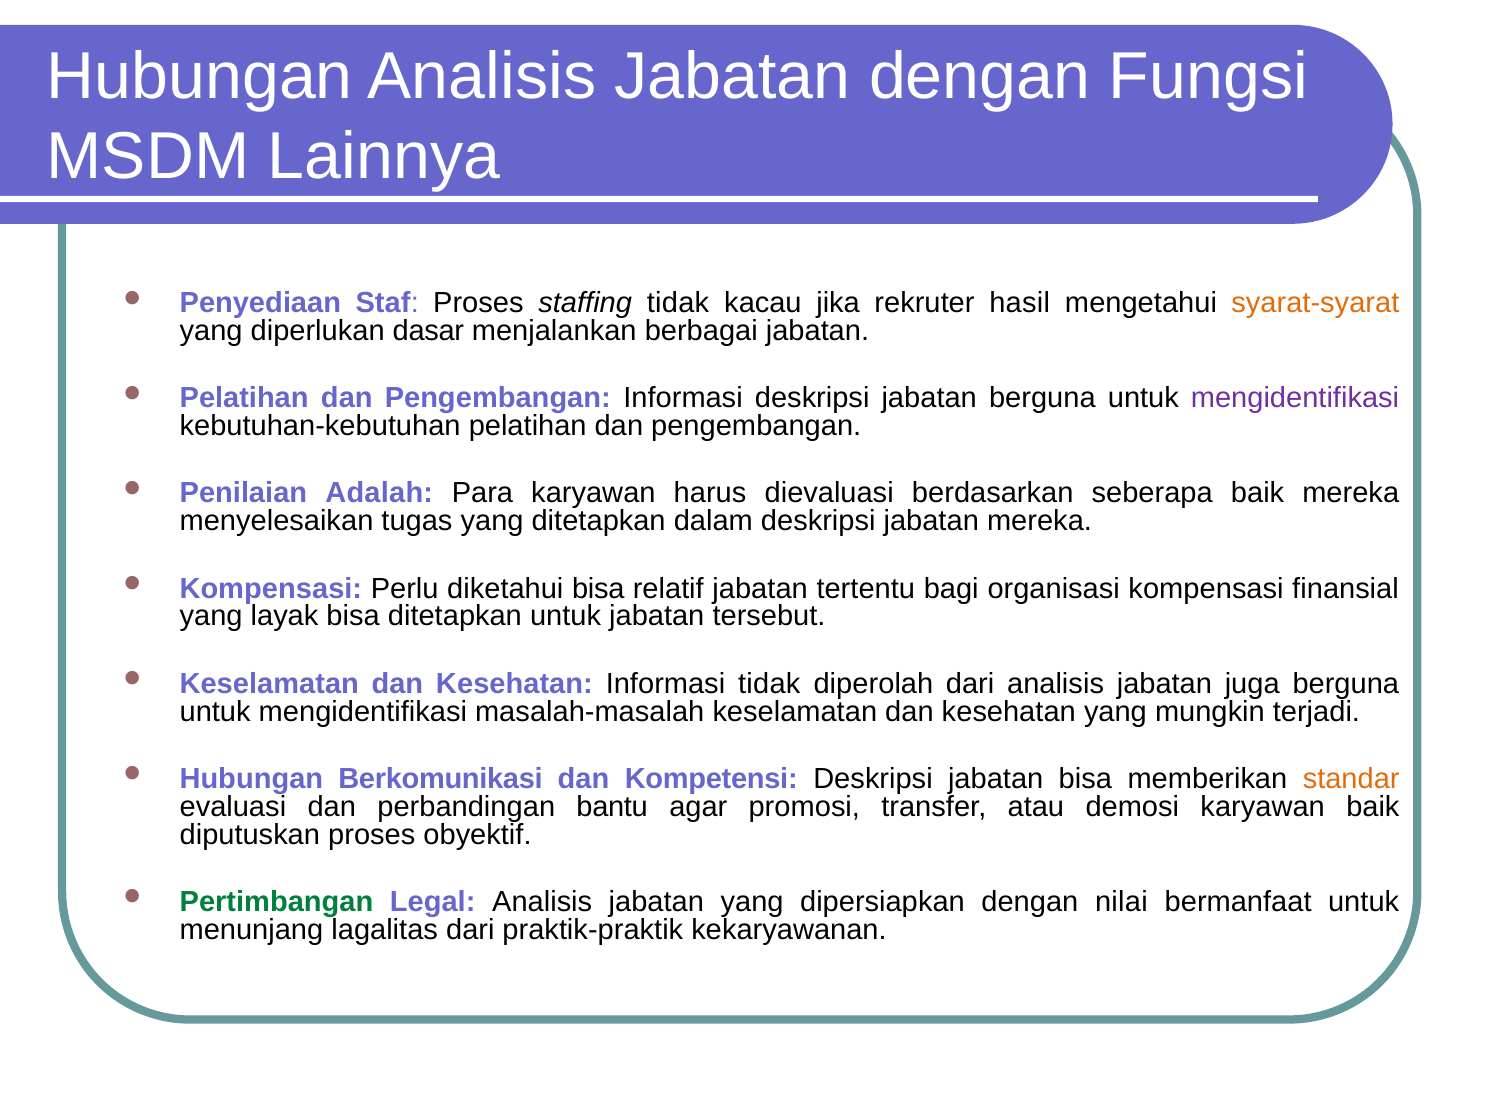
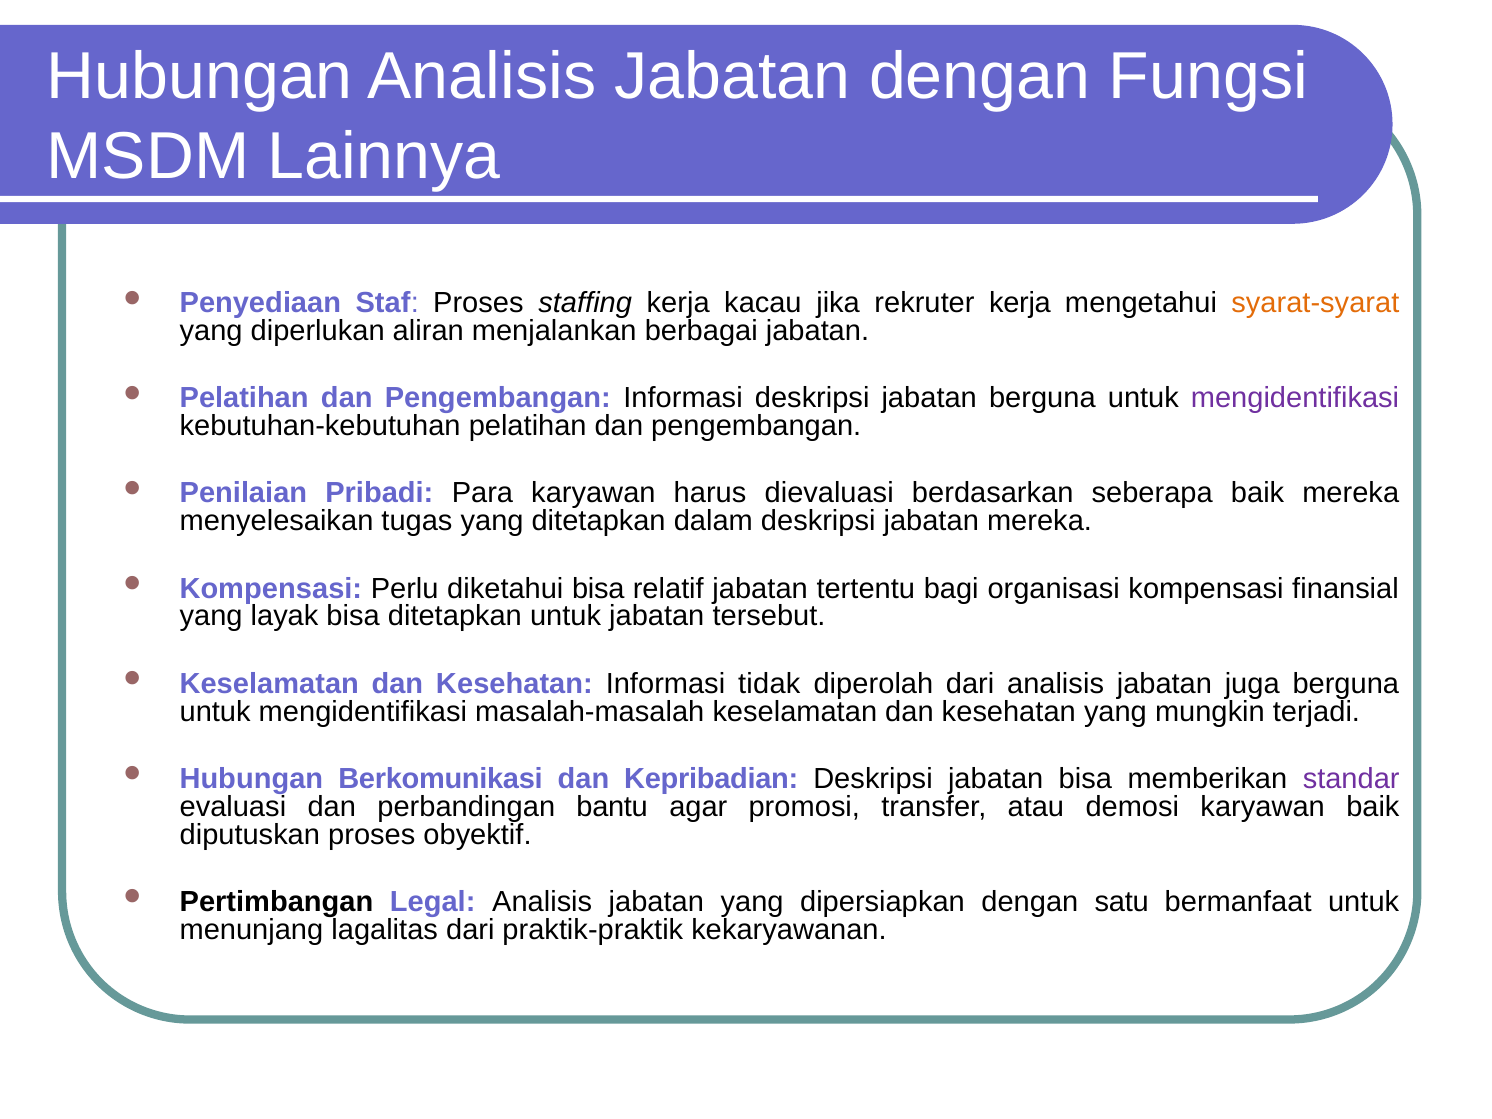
staffing tidak: tidak -> kerja (678, 303)
rekruter hasil: hasil -> kerja (1020, 303)
dasar: dasar -> aliran (428, 331)
Adalah: Adalah -> Pribadi (379, 493)
Kompetensi: Kompetensi -> Kepribadian (711, 779)
standar colour: orange -> purple (1351, 779)
Pertimbangan colour: green -> black (276, 902)
nilai: nilai -> satu (1122, 902)
